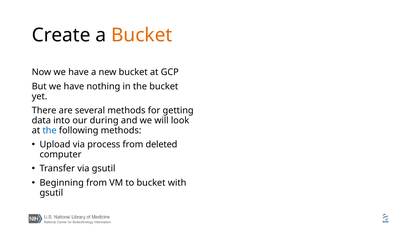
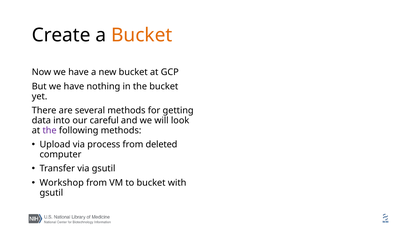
during: during -> careful (104, 120)
the colour: blue -> purple (50, 130)
Beginning: Beginning -> Workshop (62, 183)
